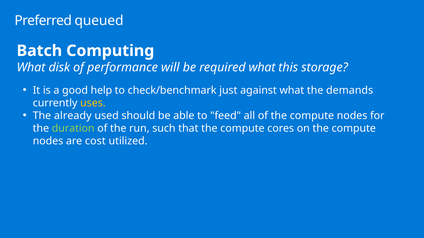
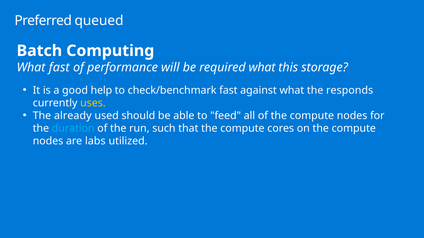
What disk: disk -> fast (59, 68)
check/benchmark just: just -> fast (228, 90)
demands: demands -> responds (350, 90)
duration colour: light green -> light blue (73, 129)
cost: cost -> labs (95, 141)
